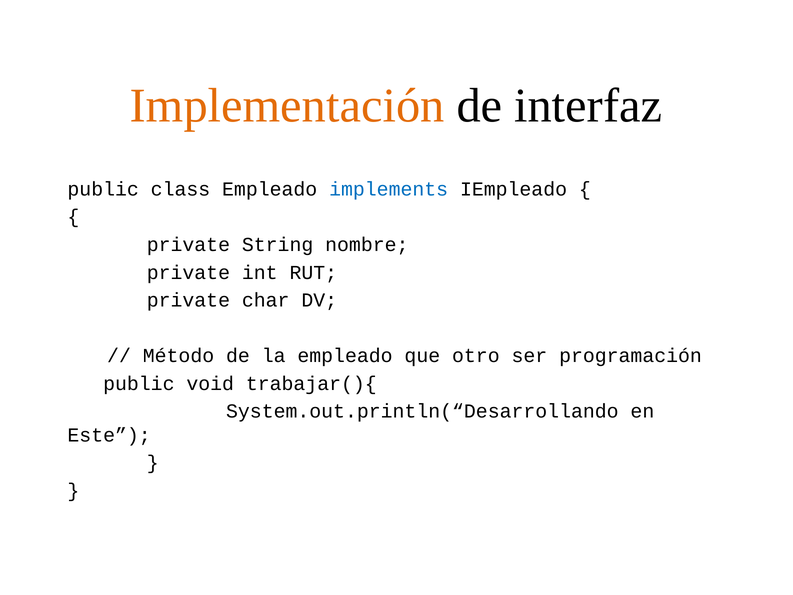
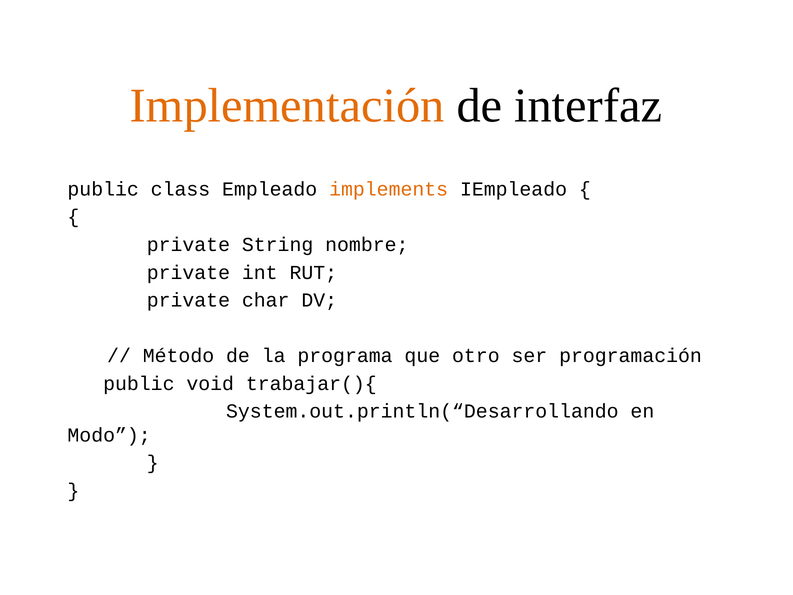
implements colour: blue -> orange (389, 189)
la empleado: empleado -> programa (345, 356)
Este: Este -> Modo (109, 435)
